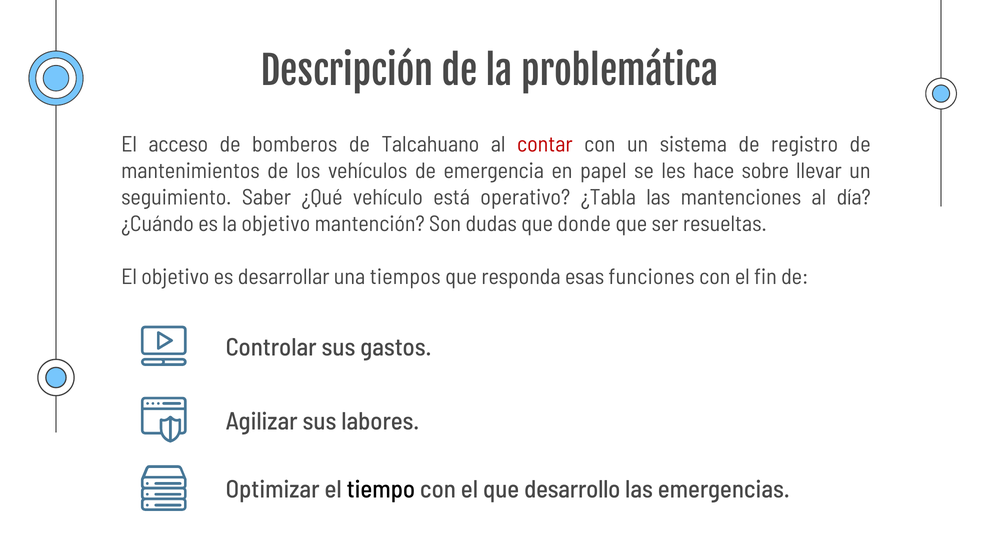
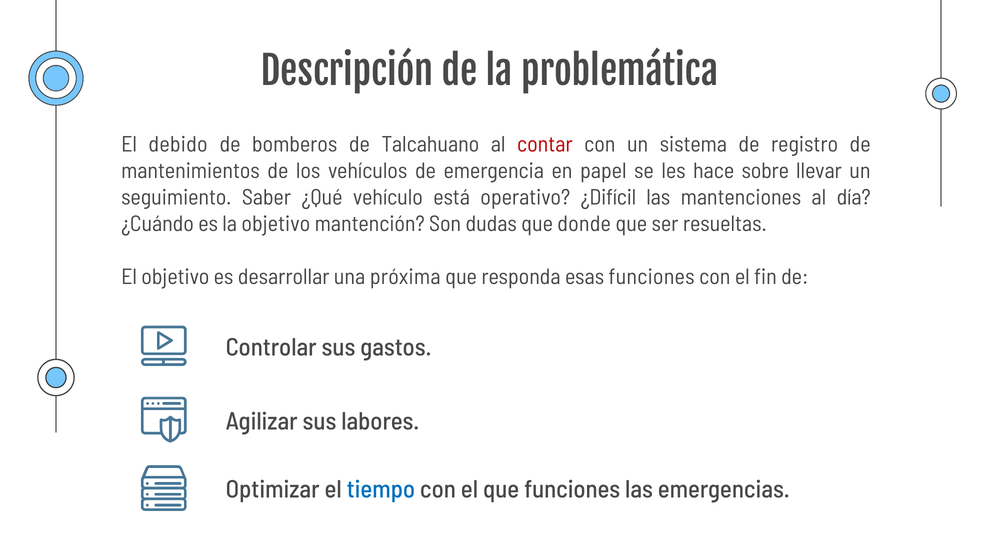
acceso: acceso -> debido (178, 144)
¿Tabla: ¿Tabla -> ¿Difícil (608, 197)
tiempos: tiempos -> próxima (405, 277)
tiempo colour: black -> blue (381, 489)
que desarrollo: desarrollo -> funciones (572, 489)
